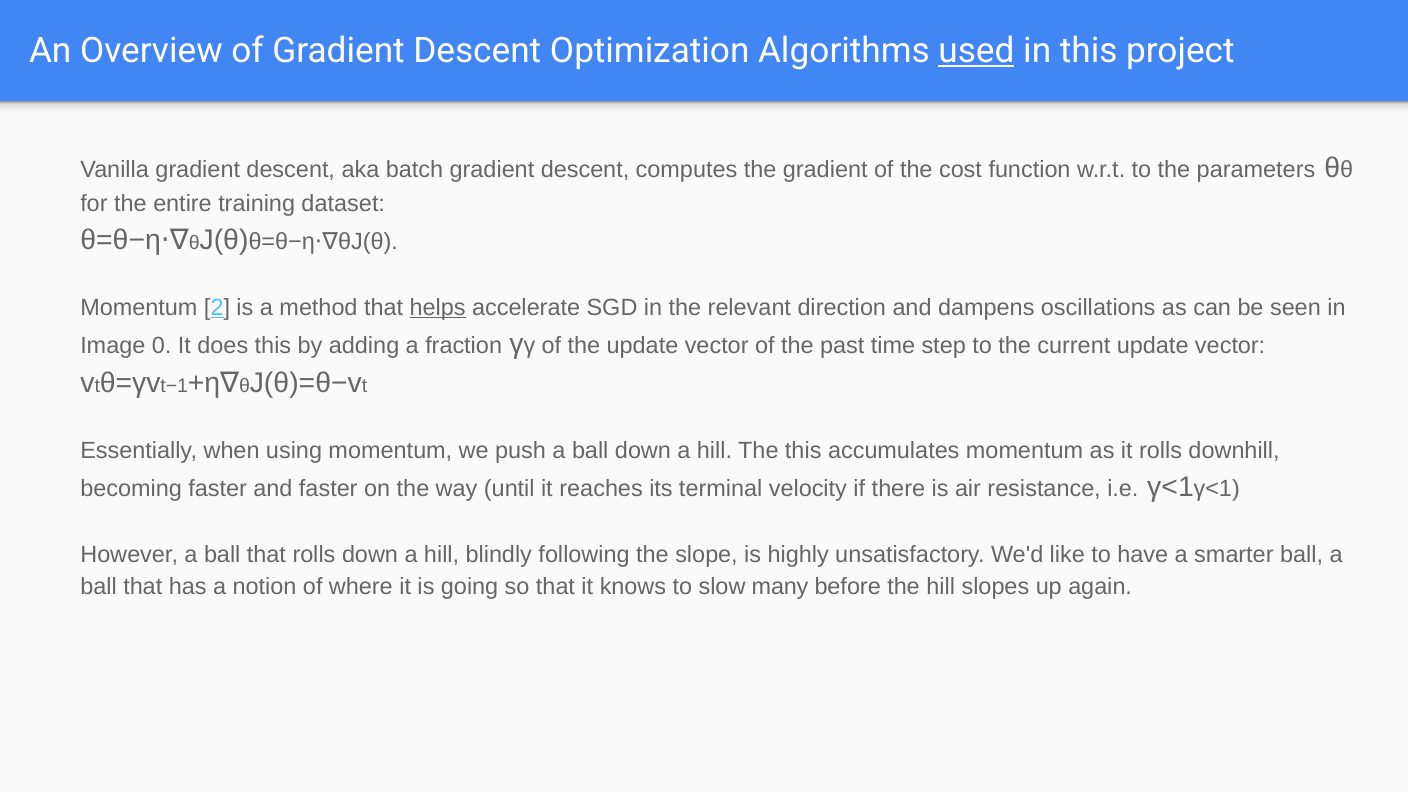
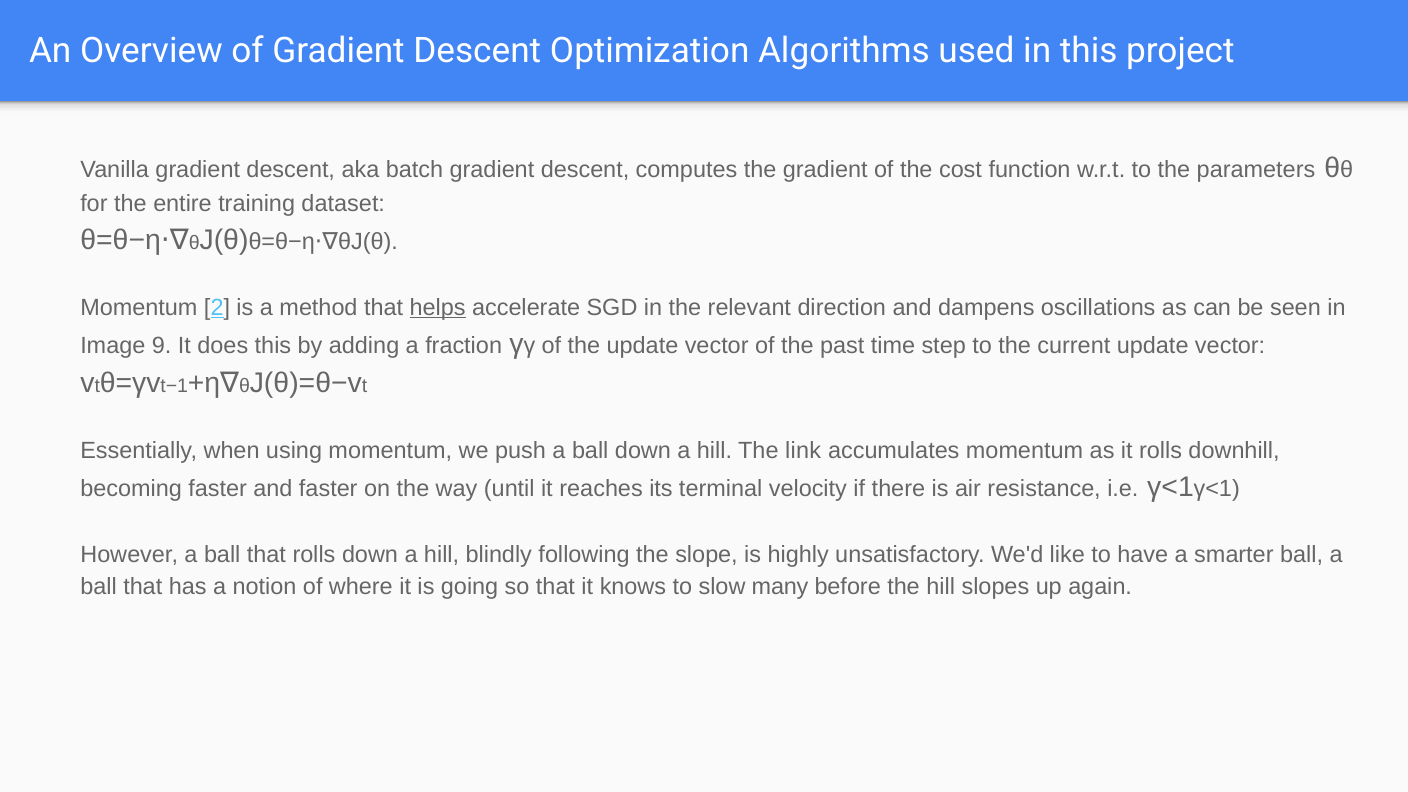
used underline: present -> none (976, 51)
0: 0 -> 9 (162, 346)
The this: this -> link (803, 450)
